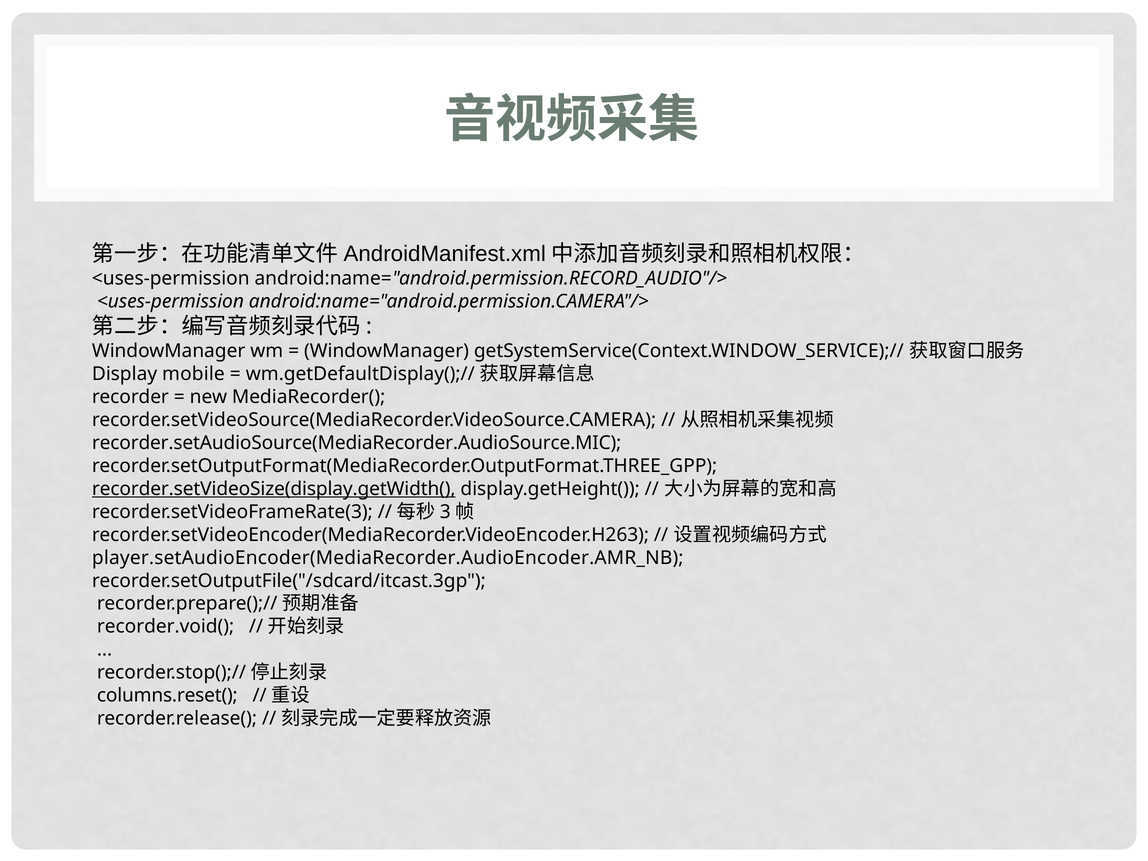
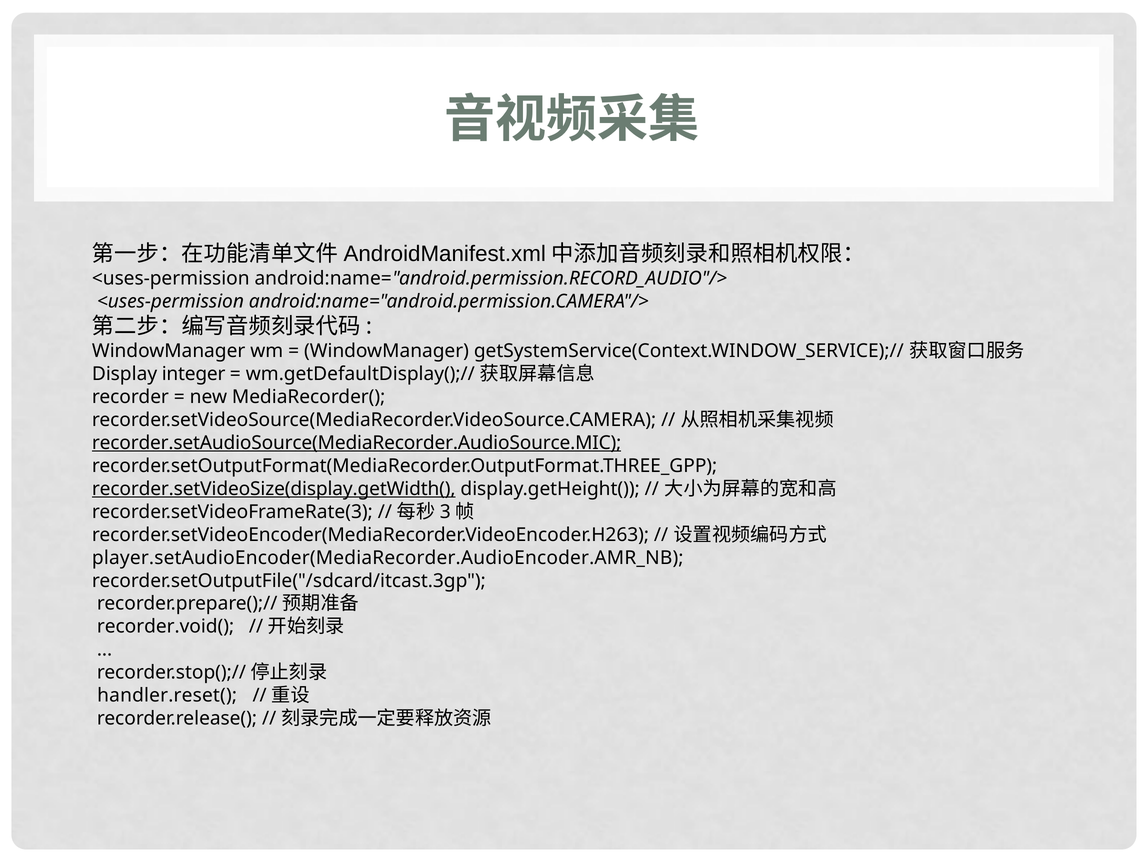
mobile: mobile -> integer (194, 374)
recorder.setAudioSource(MediaRecorder.AudioSource.MIC underline: none -> present (357, 443)
columns.reset(: columns.reset( -> handler.reset( (167, 696)
